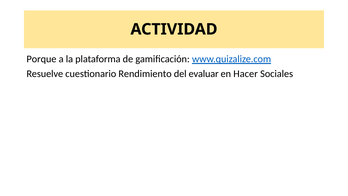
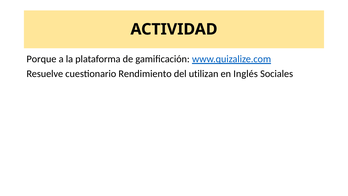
evaluar: evaluar -> utilizan (204, 74)
Hacer: Hacer -> Inglés (246, 74)
